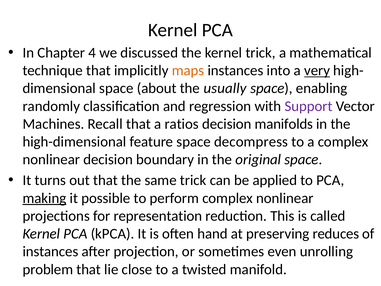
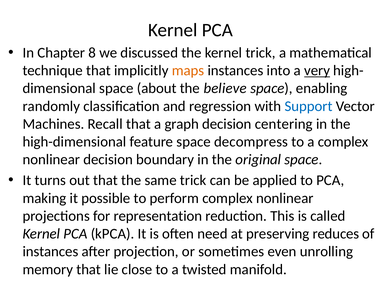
4: 4 -> 8 (92, 53)
usually: usually -> believe (225, 88)
Support colour: purple -> blue (309, 106)
ratios: ratios -> graph (182, 124)
manifolds: manifolds -> centering (284, 124)
making underline: present -> none (44, 198)
hand: hand -> need (212, 234)
problem: problem -> memory (48, 269)
